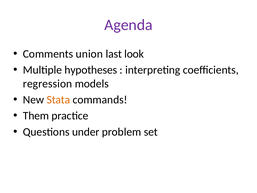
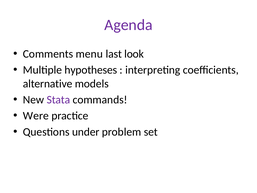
union: union -> menu (89, 54)
regression: regression -> alternative (48, 84)
Stata colour: orange -> purple (58, 100)
Them: Them -> Were (36, 116)
